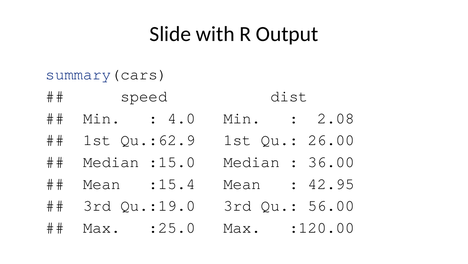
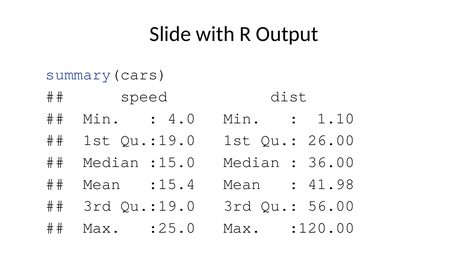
2.08: 2.08 -> 1.10 (336, 118)
1st Qu.:62.9: Qu.:62.9 -> Qu.:19.0 (158, 140)
42.95: 42.95 -> 41.98 (331, 183)
